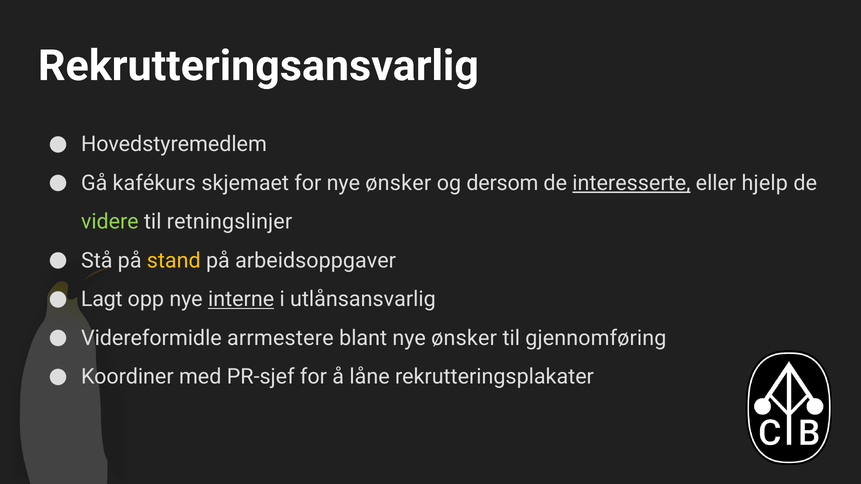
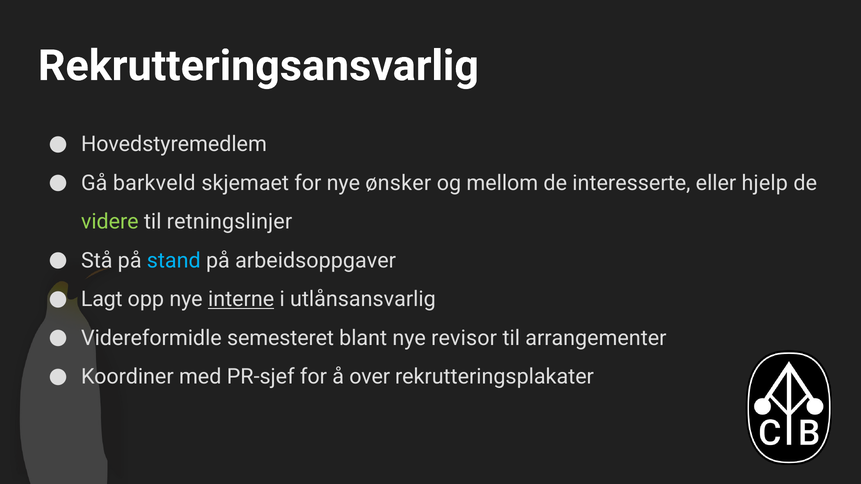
kafékurs: kafékurs -> barkveld (154, 183)
dersom: dersom -> mellom (502, 183)
interesserte underline: present -> none (631, 183)
stand colour: yellow -> light blue (174, 261)
arrmestere: arrmestere -> semesteret (281, 338)
blant nye ønsker: ønsker -> revisor (464, 338)
gjennomføring: gjennomføring -> arrangementer (596, 338)
låne: låne -> over (370, 377)
